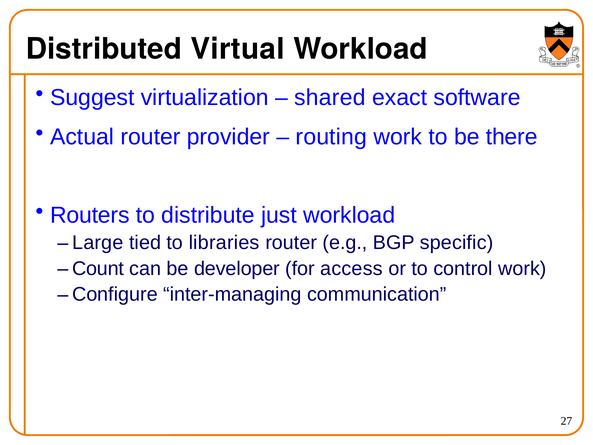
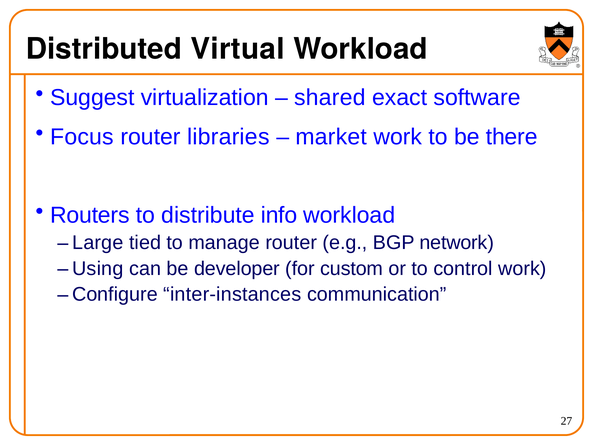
Actual: Actual -> Focus (82, 137)
provider: provider -> libraries (228, 137)
routing: routing -> market (331, 137)
just: just -> info (279, 215)
libraries: libraries -> manage (224, 243)
specific: specific -> network (457, 243)
Count: Count -> Using (98, 268)
access: access -> custom (352, 268)
inter-managing: inter-managing -> inter-instances (232, 294)
